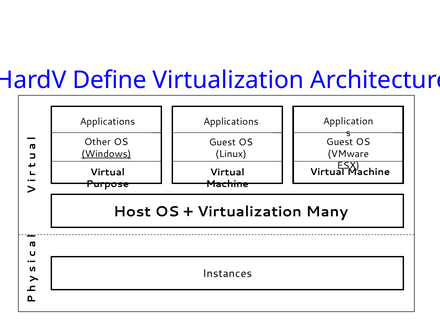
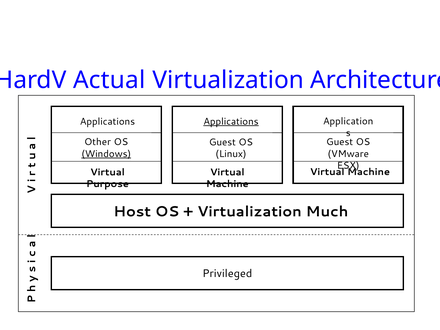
Define: Define -> Actual (109, 80)
Applications underline: none -> present (231, 122)
Many: Many -> Much (327, 212)
Instances: Instances -> Privileged (227, 274)
